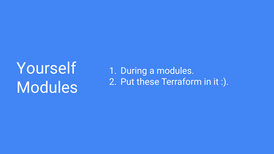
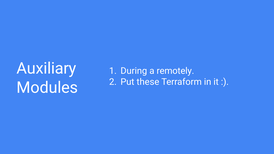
Yourself: Yourself -> Auxiliary (46, 69)
a modules: modules -> remotely (175, 71)
